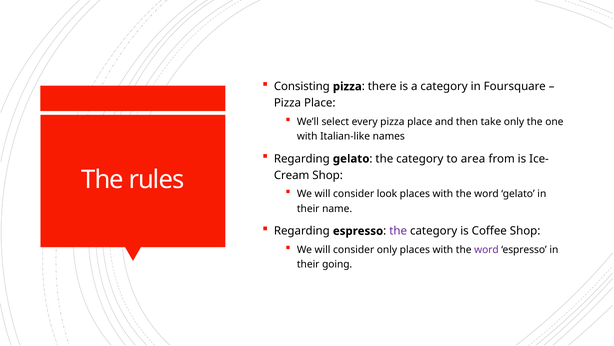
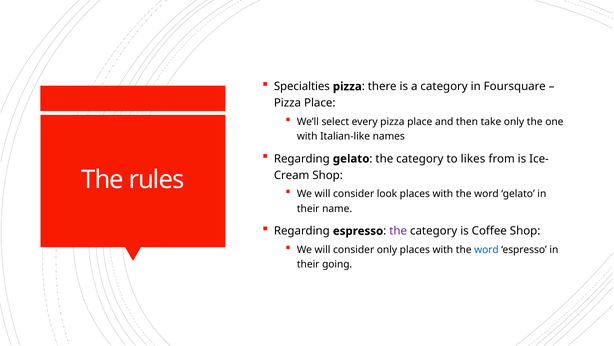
Consisting: Consisting -> Specialties (302, 86)
area: area -> likes (473, 158)
word colour: purple -> blue (486, 249)
